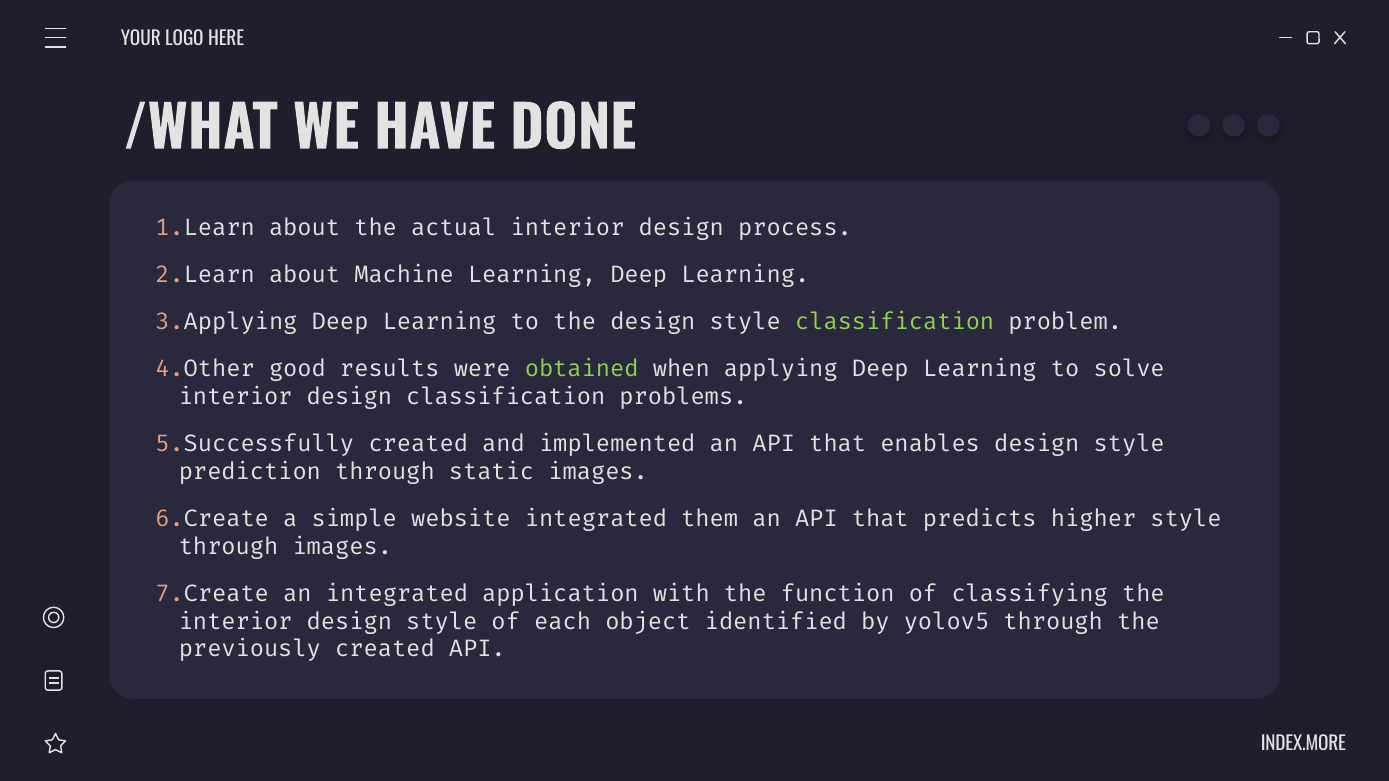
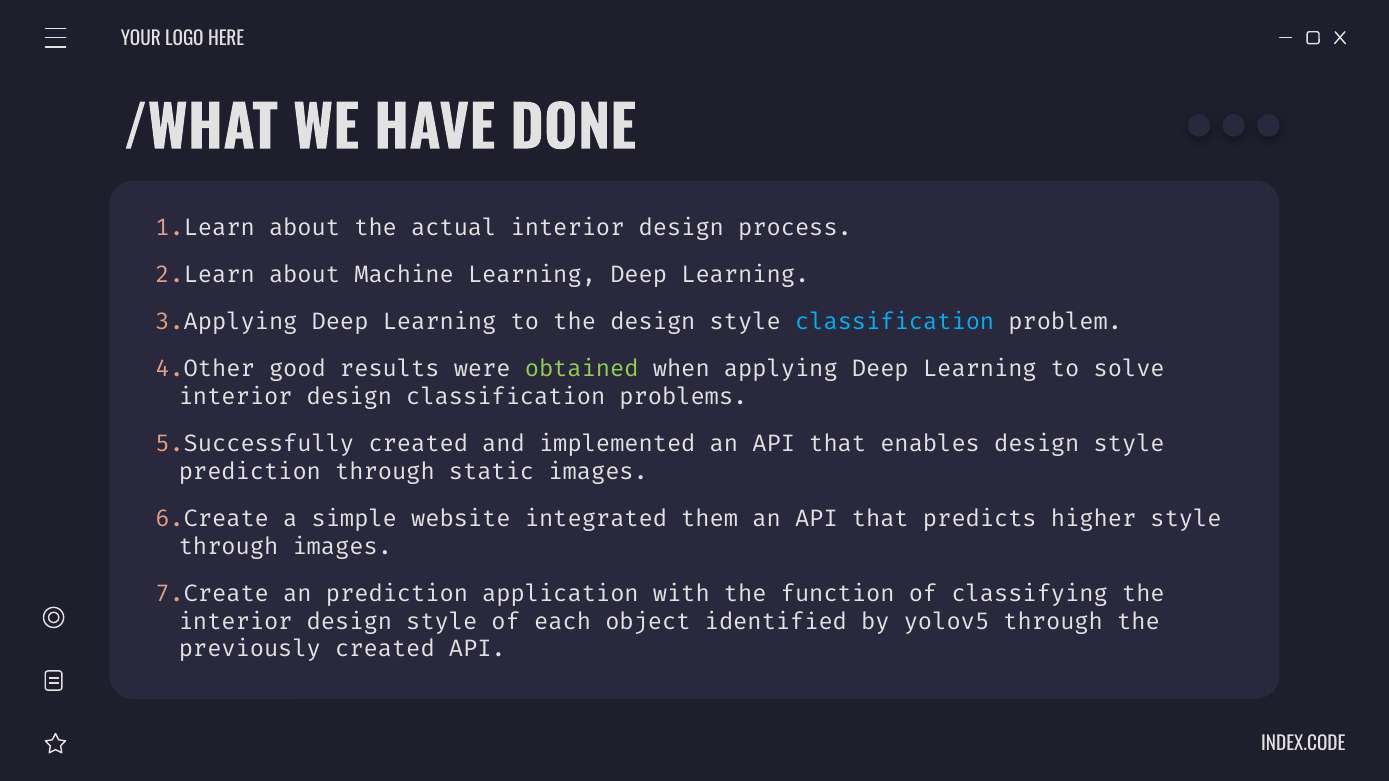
classification colour: light green -> light blue (895, 322)
an integrated: integrated -> prediction (397, 594)
INDEX.MORE: INDEX.MORE -> INDEX.CODE (1303, 745)
